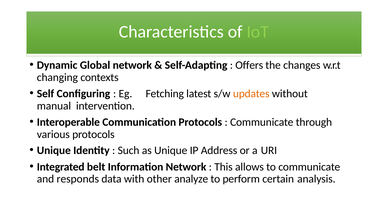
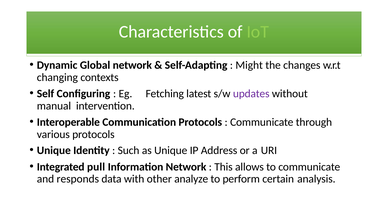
Offers: Offers -> Might (249, 65)
updates colour: orange -> purple (251, 94)
belt: belt -> pull (96, 167)
